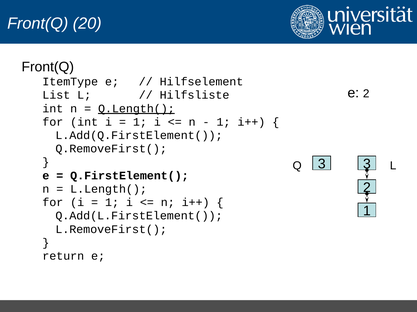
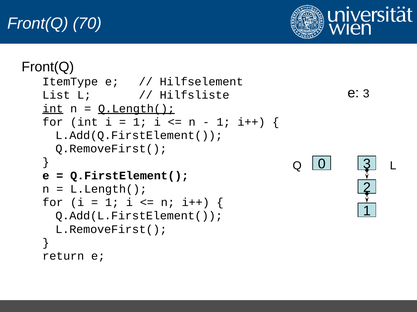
20: 20 -> 70 (87, 24)
e 2: 2 -> 3 (366, 94)
int underline: none -> present (53, 109)
Q 3: 3 -> 0 (322, 164)
